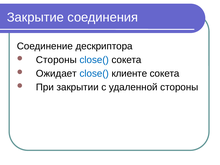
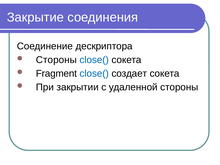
Ожидает: Ожидает -> Fragment (56, 74)
клиенте: клиенте -> создает (129, 74)
